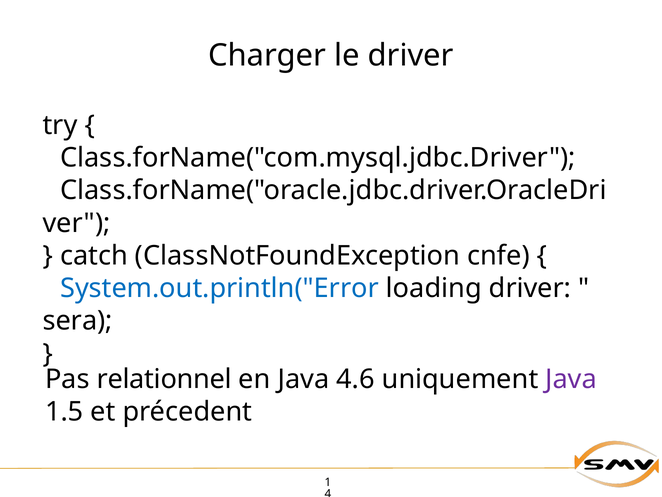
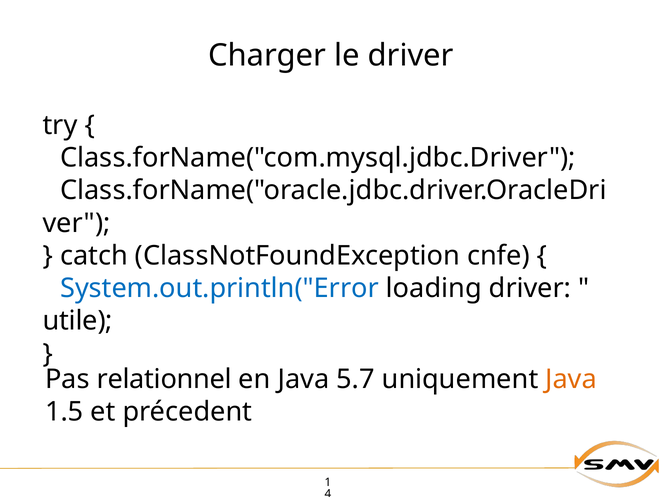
sera: sera -> utile (78, 321)
4.6: 4.6 -> 5.7 (355, 379)
Java colour: purple -> orange (571, 379)
